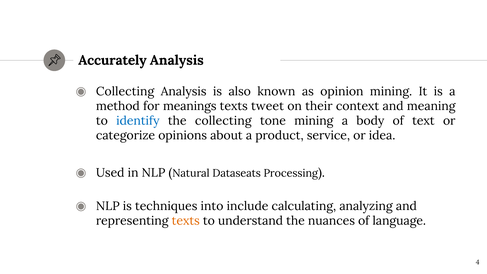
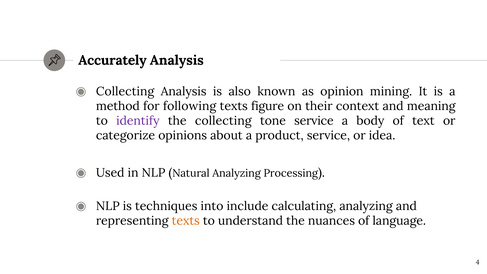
meanings: meanings -> following (190, 106)
tweet: tweet -> figure (268, 106)
identify colour: blue -> purple (138, 121)
tone mining: mining -> service (314, 121)
Natural Dataseats: Dataseats -> Analyzing (237, 173)
